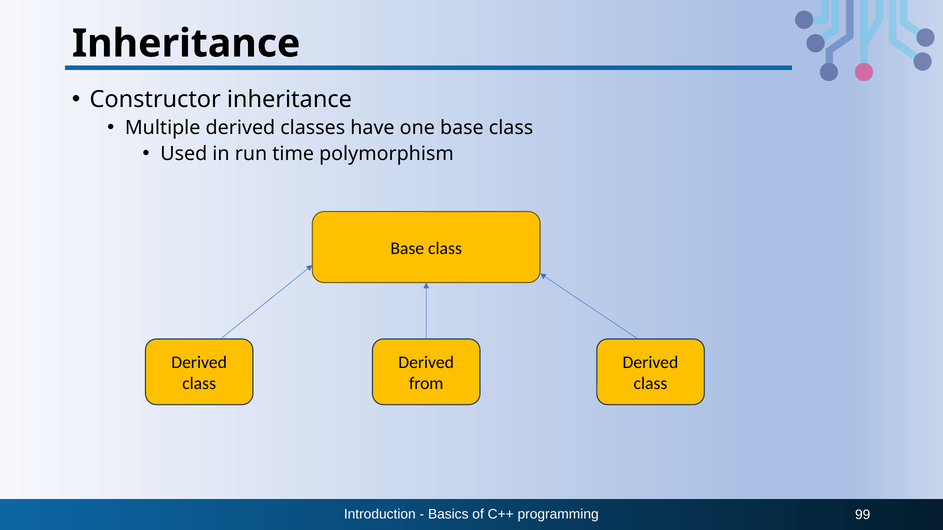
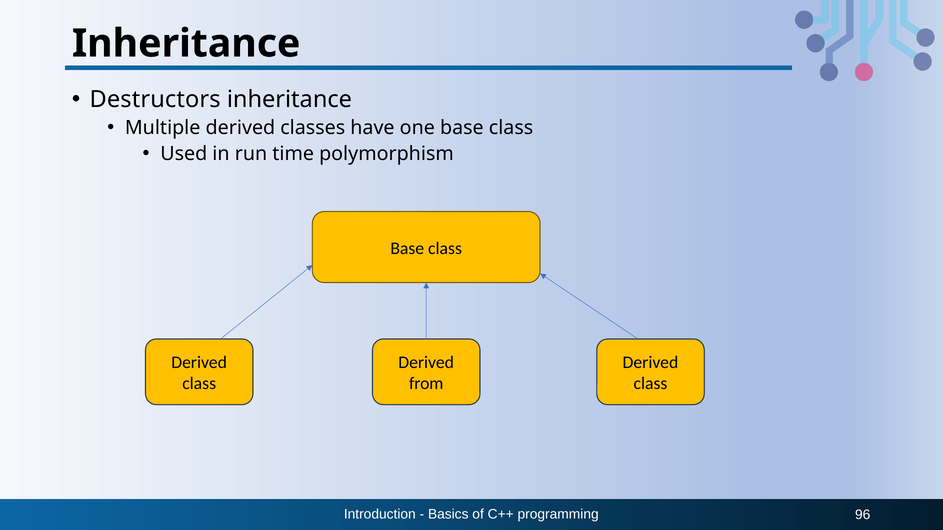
Constructor: Constructor -> Destructors (155, 99)
99: 99 -> 96 (863, 515)
